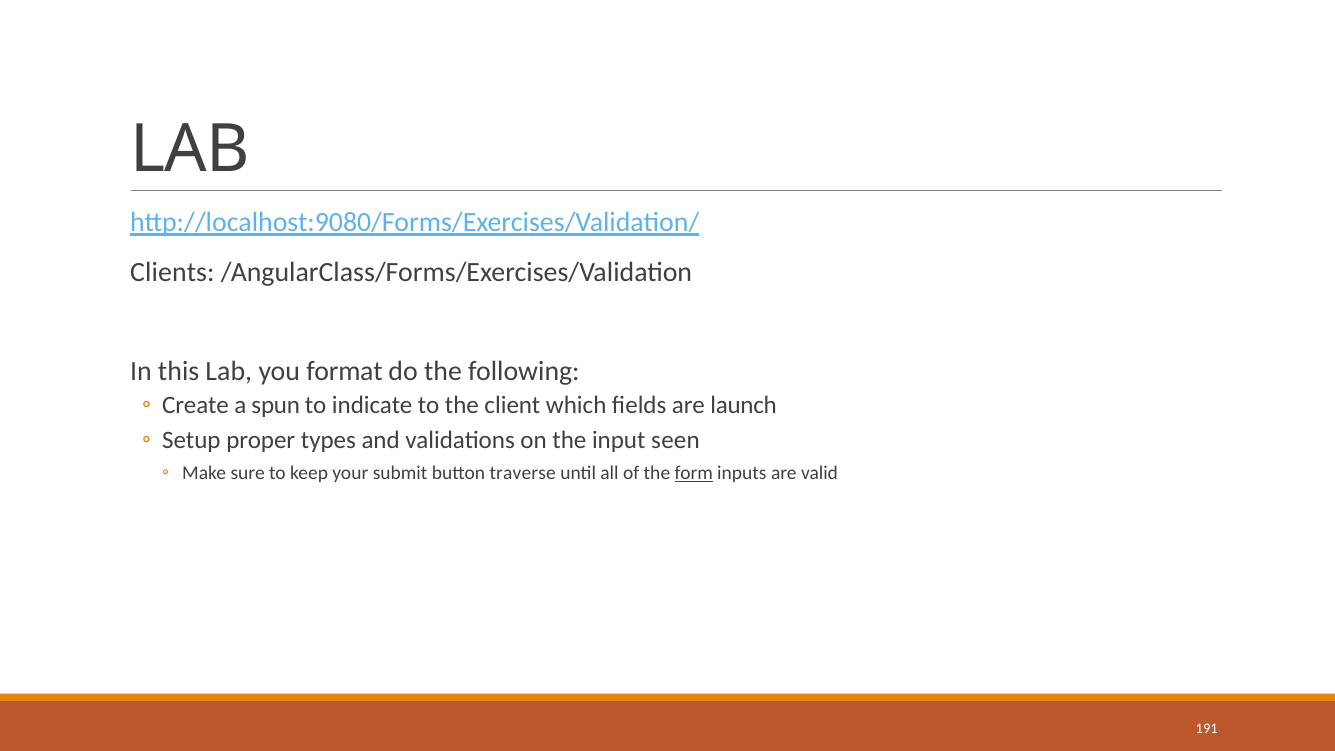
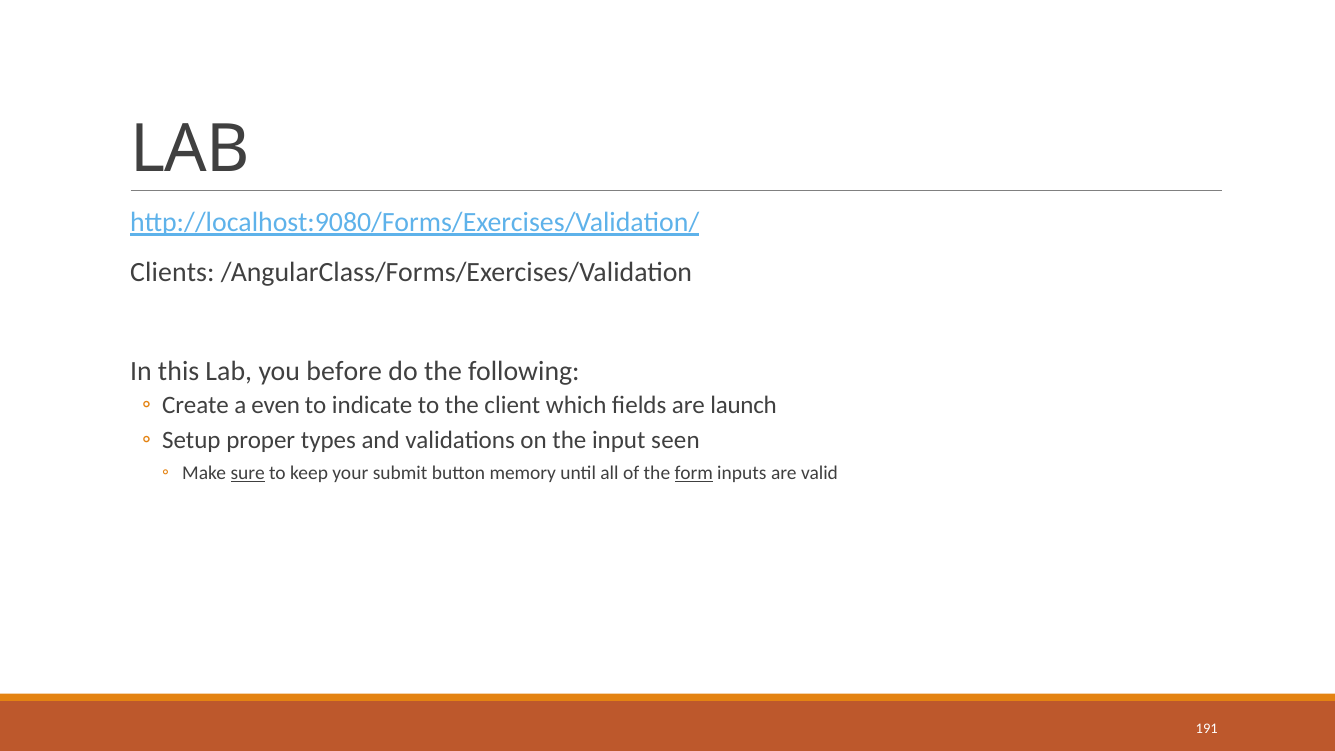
format: format -> before (344, 371)
spun: spun -> even (276, 405)
sure underline: none -> present (248, 473)
traverse: traverse -> memory (523, 473)
